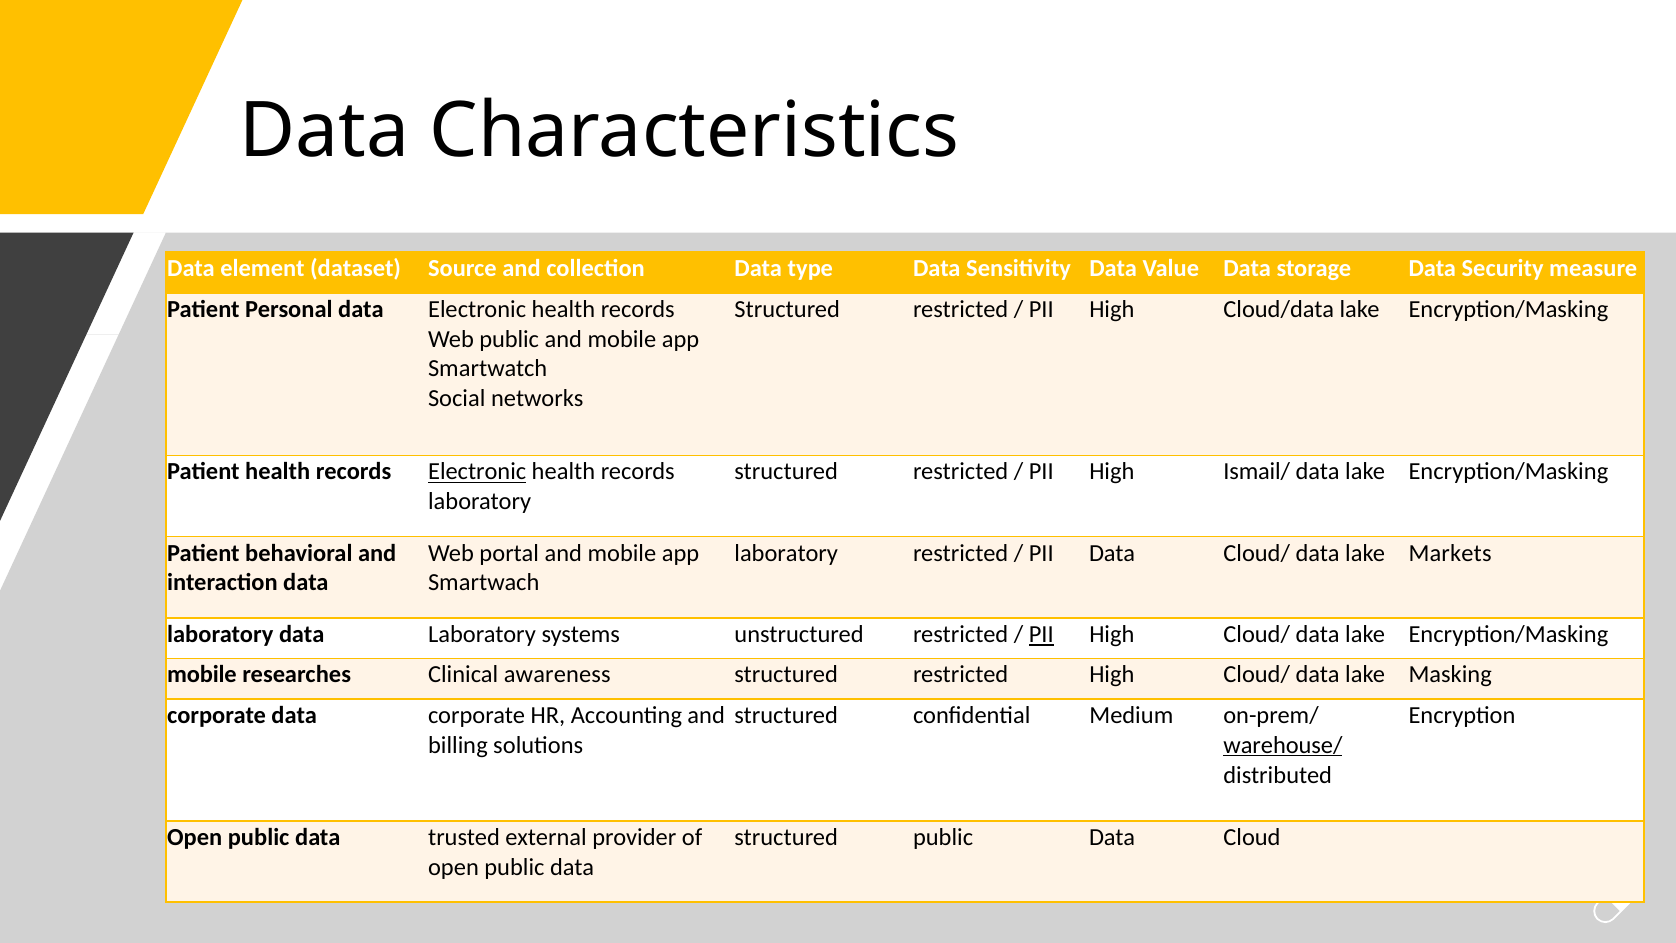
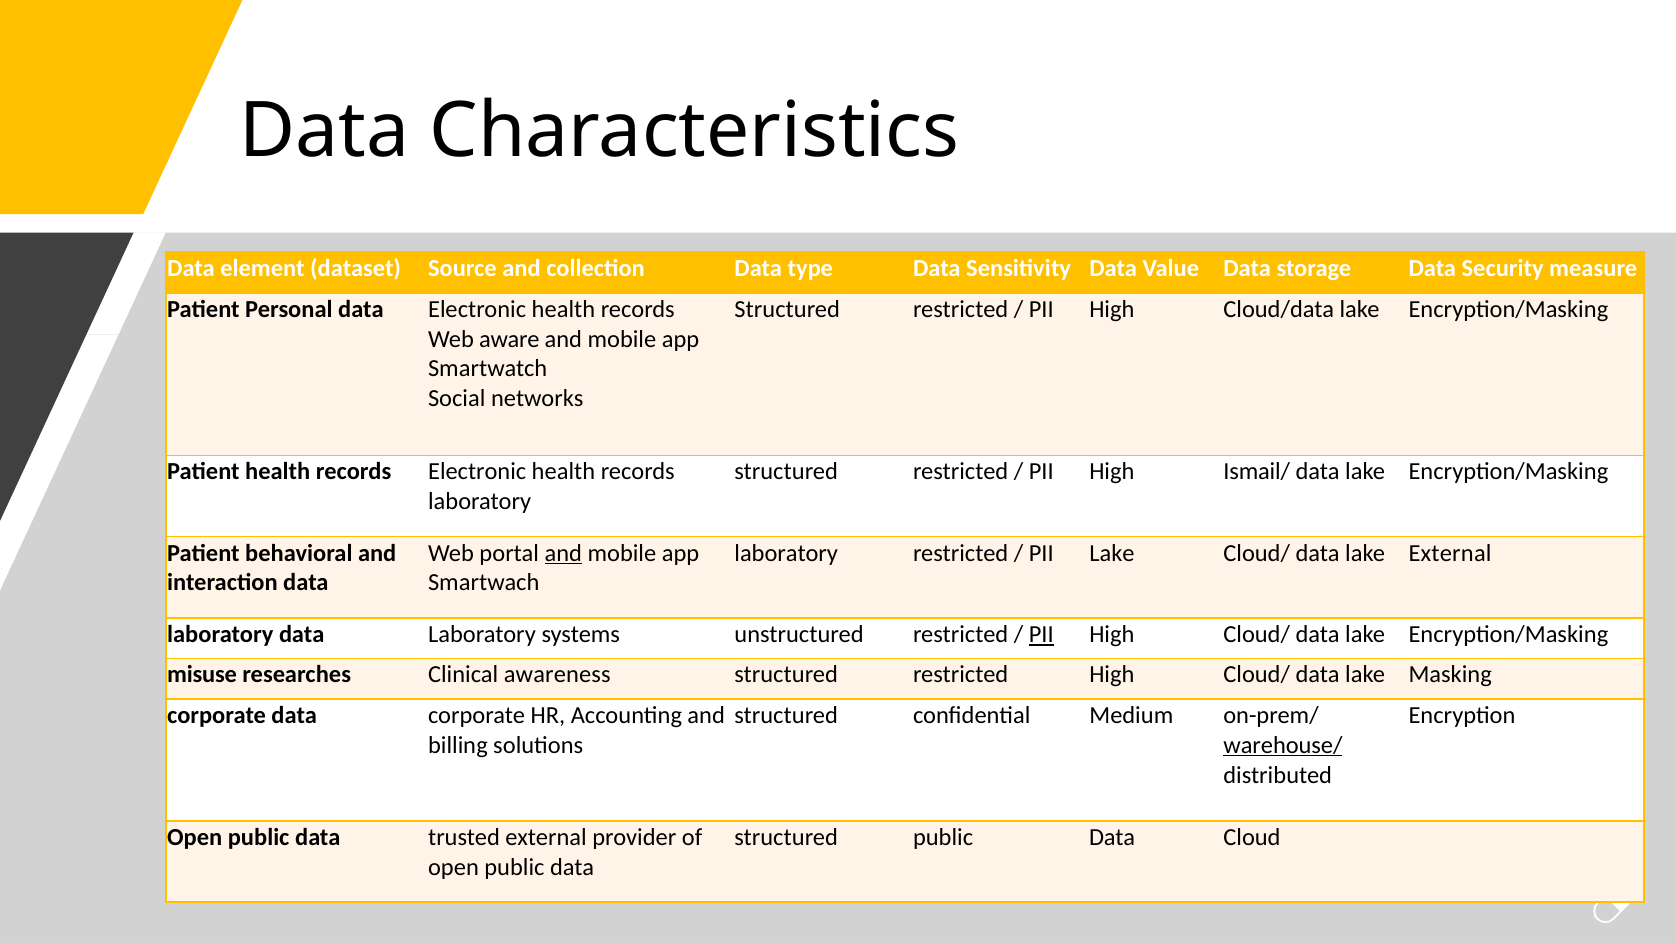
Web public: public -> aware (509, 339)
Electronic underline: present -> none (477, 472)
and underline: none -> present (563, 553)
PII Data: Data -> Lake (1112, 553)
lake Markets: Markets -> External (1450, 553)
mobile: mobile -> misuse (202, 675)
